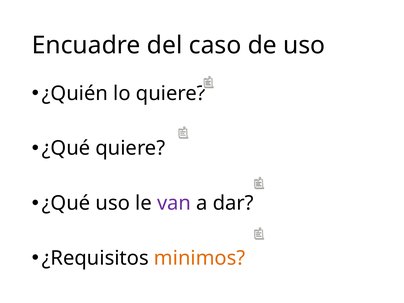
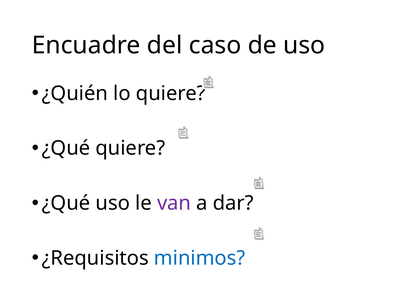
minimos colour: orange -> blue (200, 258)
